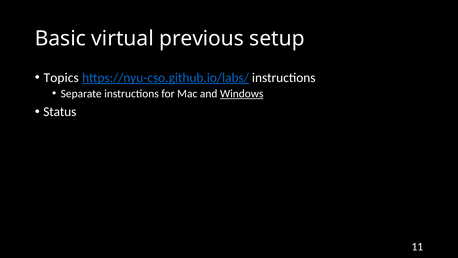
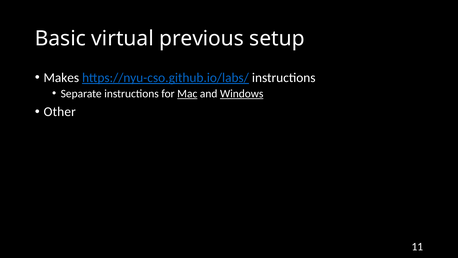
Topics: Topics -> Makes (61, 78)
Mac underline: none -> present (187, 93)
Status: Status -> Other (60, 112)
